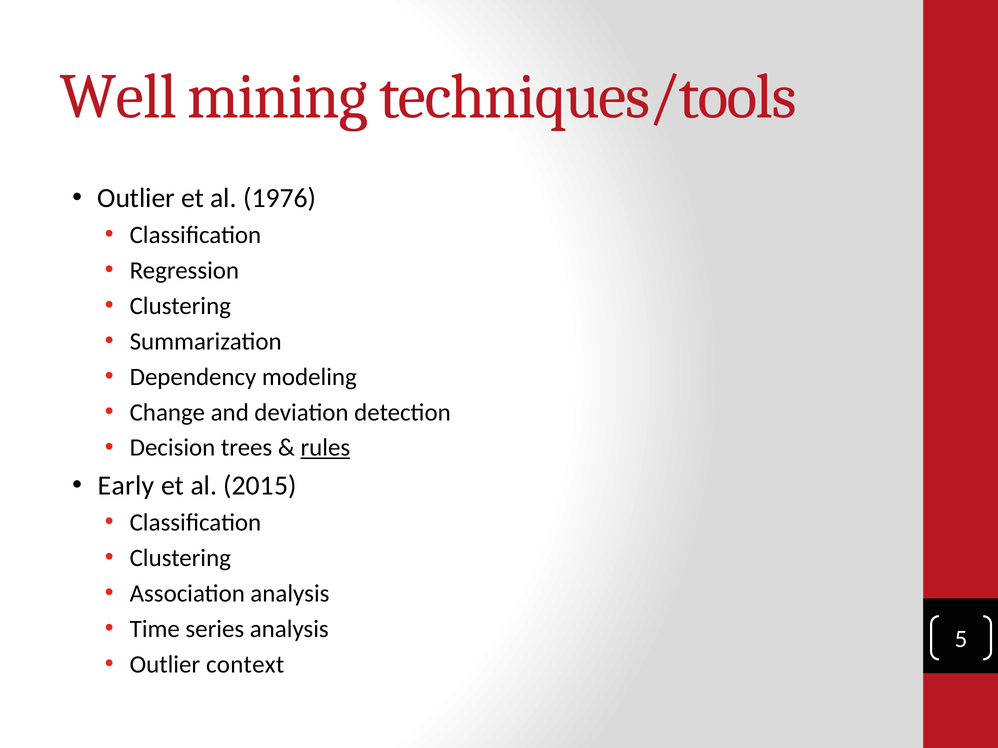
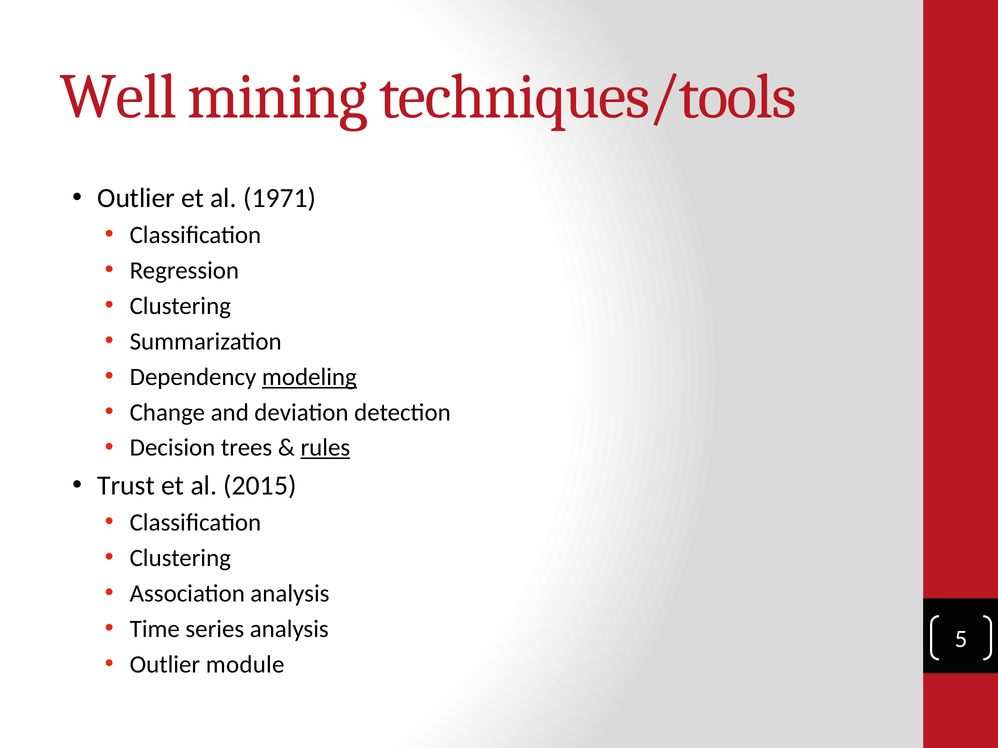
1976: 1976 -> 1971 (280, 198)
modeling underline: none -> present (309, 377)
Early: Early -> Trust (126, 486)
context: context -> module (245, 665)
